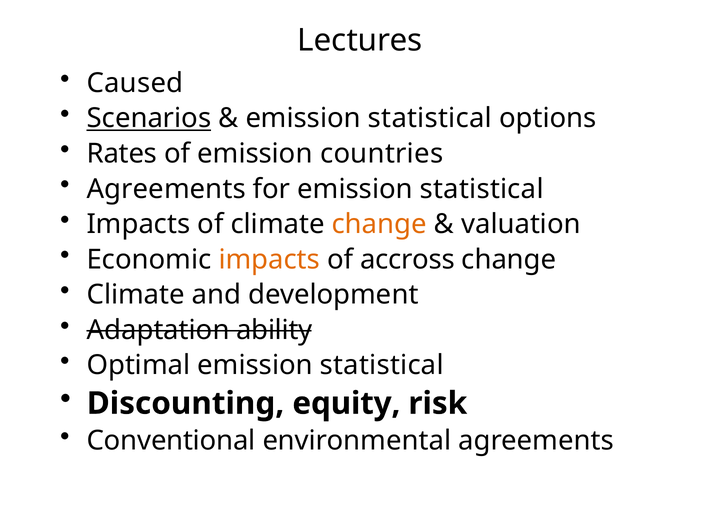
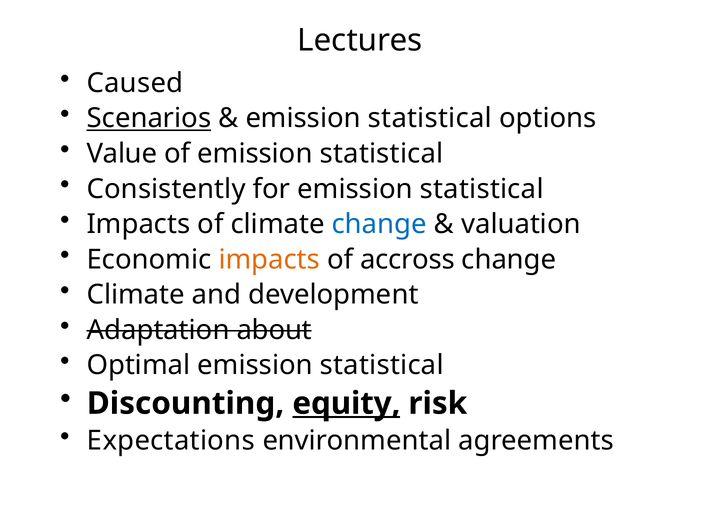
Rates: Rates -> Value (122, 154)
of emission countries: countries -> statistical (382, 154)
Agreements: Agreements -> Consistently (166, 189)
change colour: orange -> blue (379, 224)
ability: ability -> about (274, 330)
equity underline: none -> present (346, 403)
Conventional: Conventional -> Expectations (171, 441)
